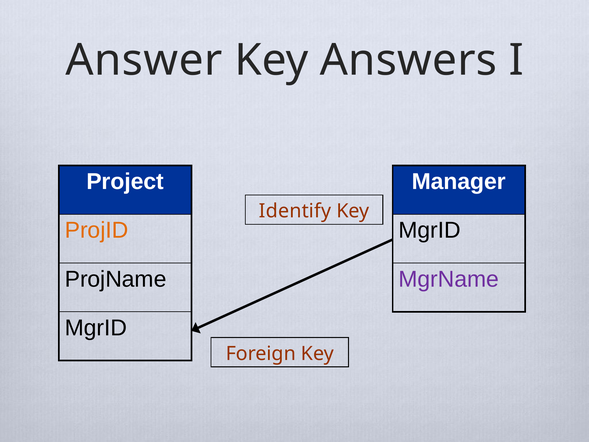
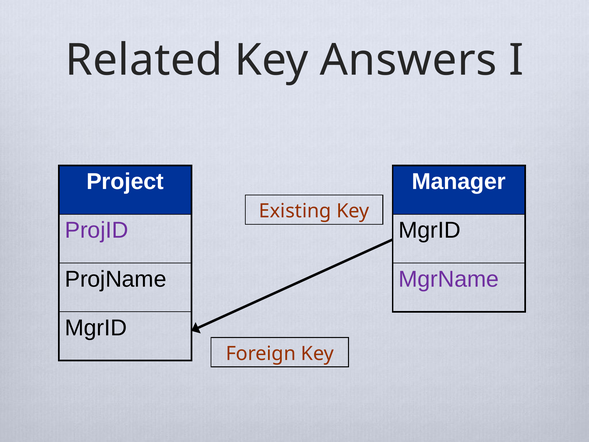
Answer: Answer -> Related (144, 60)
Identify: Identify -> Existing (295, 211)
ProjID colour: orange -> purple (97, 230)
